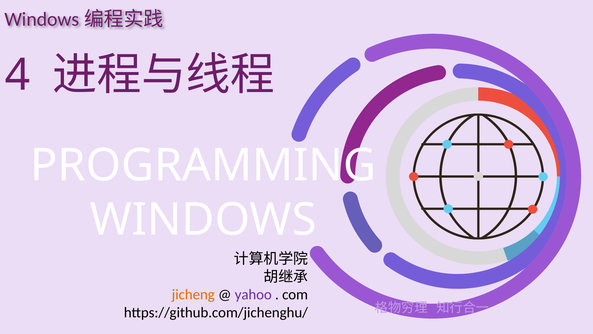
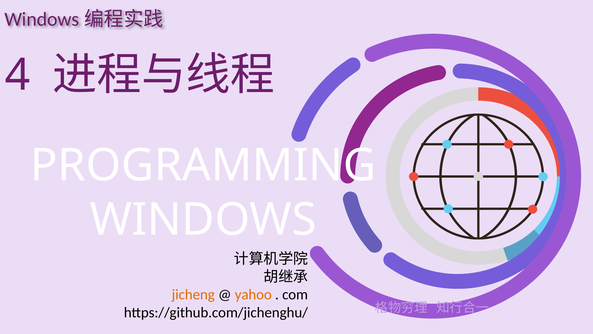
yahoo colour: purple -> orange (253, 294)
